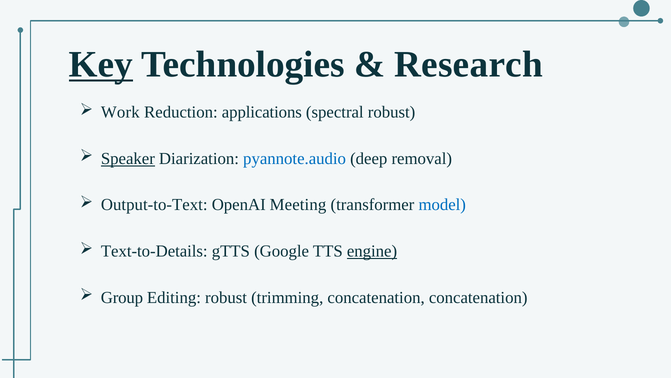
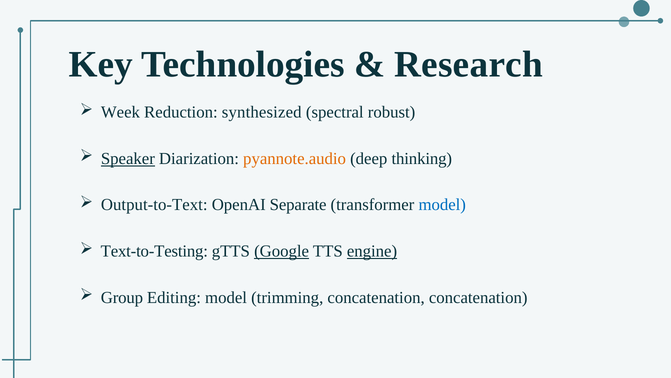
Key underline: present -> none (101, 64)
Work: Work -> Week (120, 112)
applications: applications -> synthesized (262, 112)
pyannote.audio colour: blue -> orange (295, 158)
removal: removal -> thinking (422, 158)
Meeting: Meeting -> Separate (298, 205)
Text-to-Details: Text-to-Details -> Text-to-Testing (154, 251)
Google underline: none -> present (282, 251)
Editing robust: robust -> model (226, 297)
